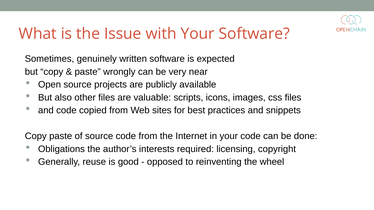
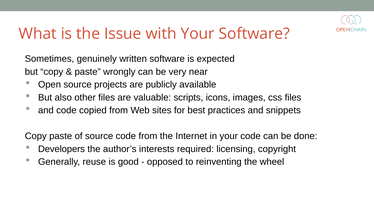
Obligations: Obligations -> Developers (61, 149)
